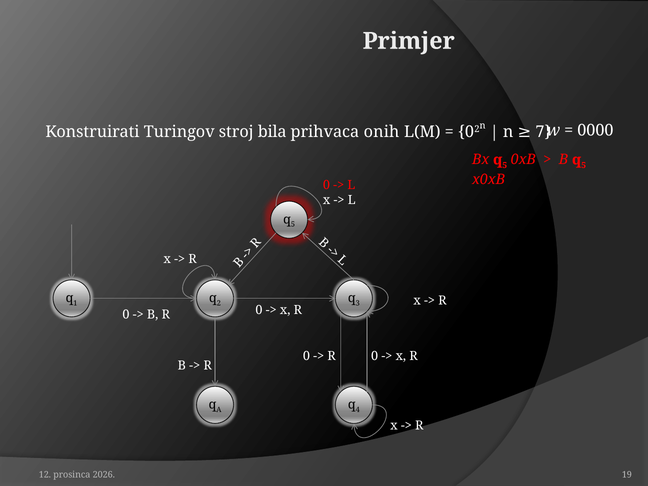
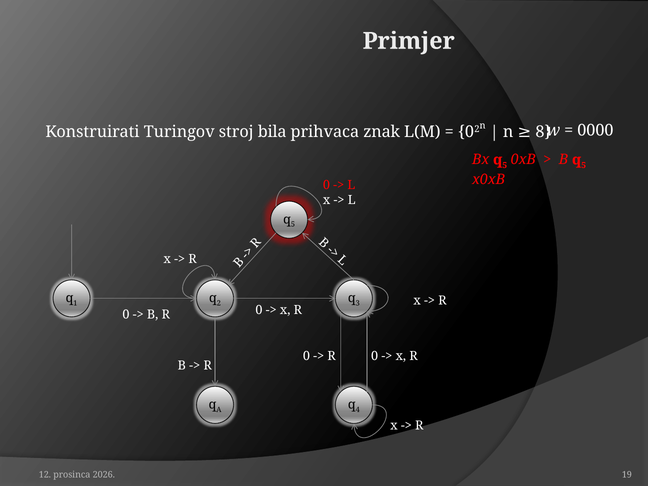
onih: onih -> znak (382, 132)
7: 7 -> 8 (543, 132)
